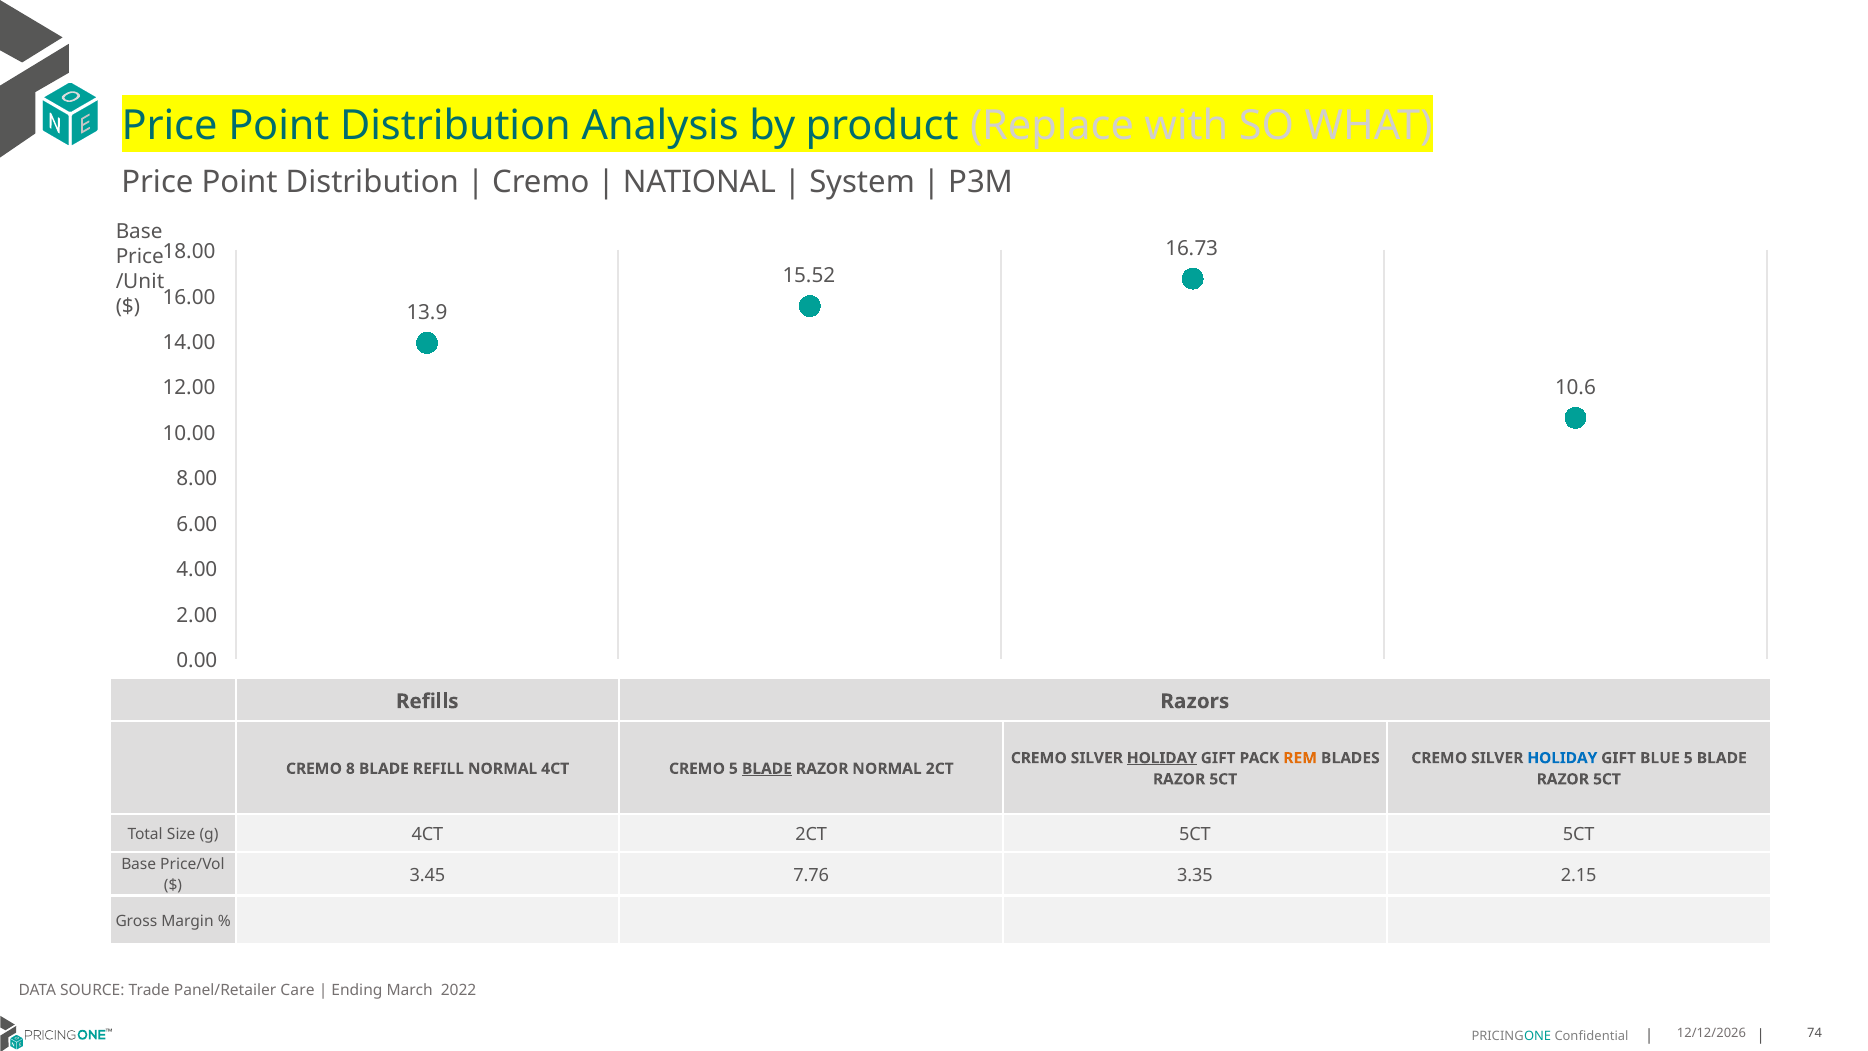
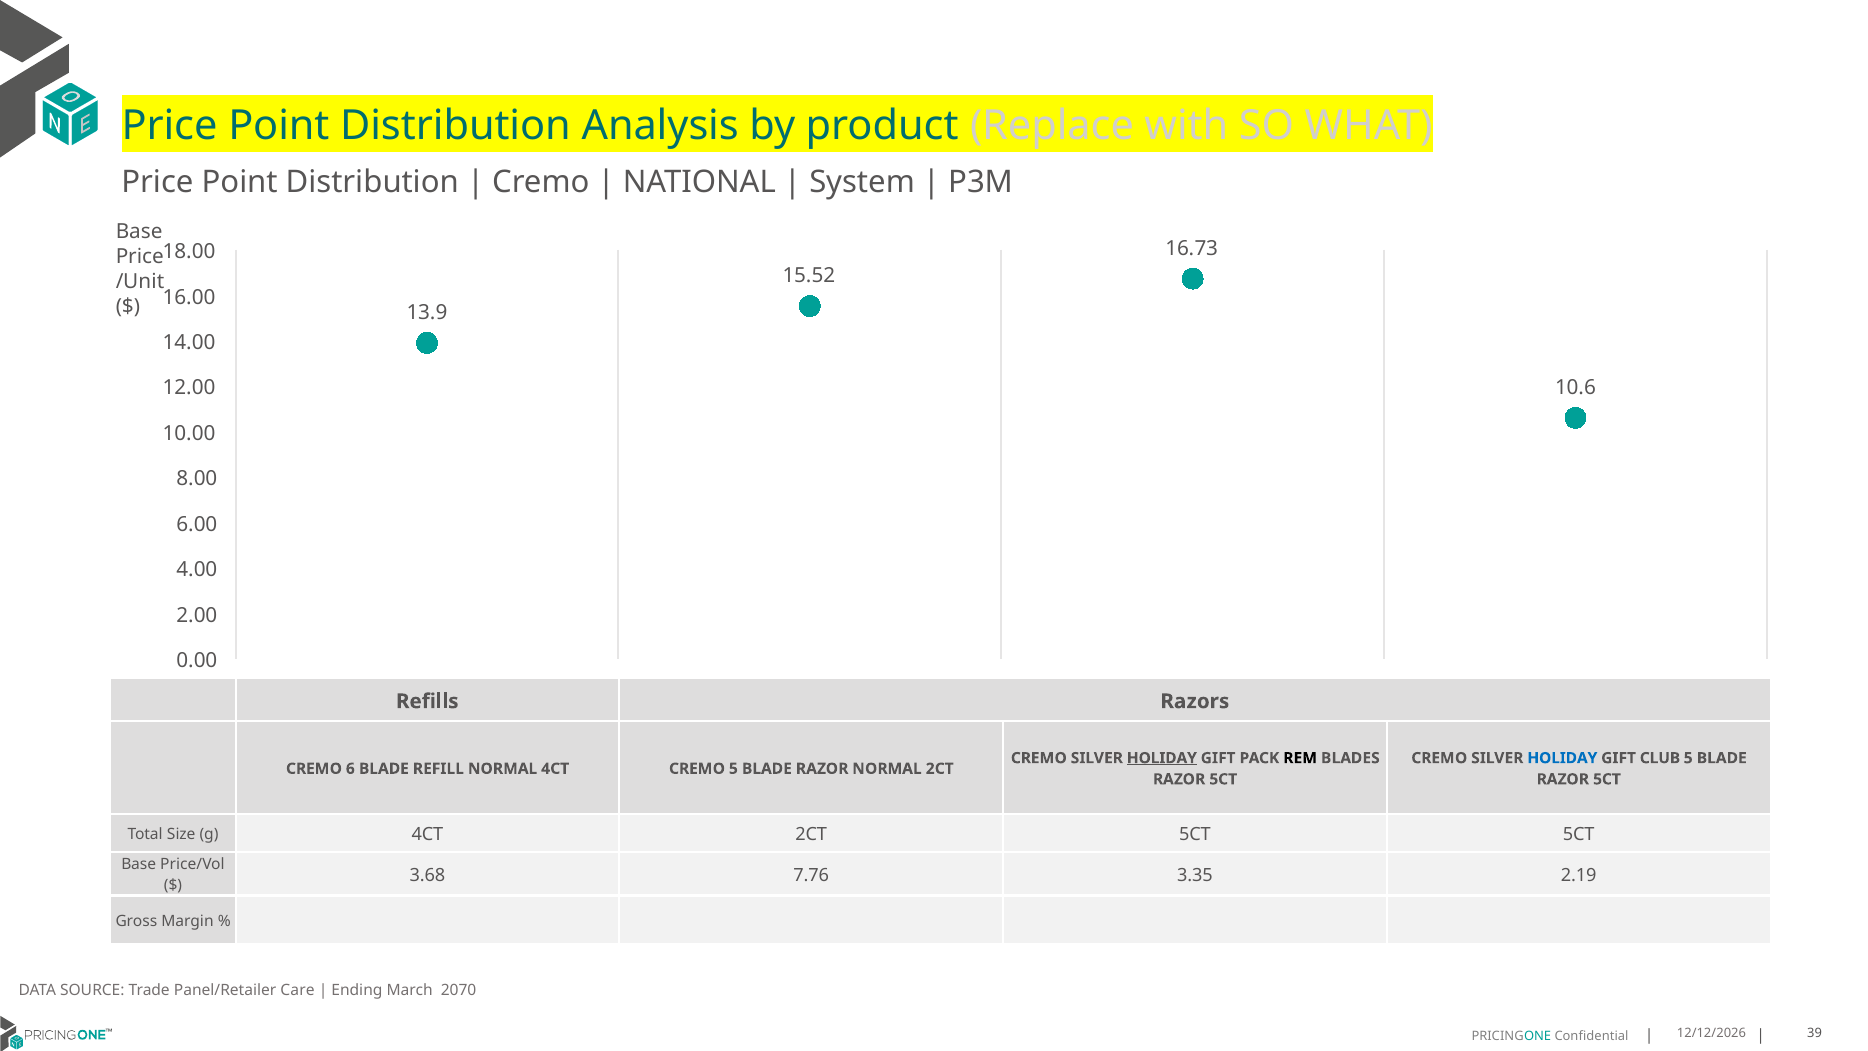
REM colour: orange -> black (1300, 758)
BLUE: BLUE -> CLUB (1660, 758)
8: 8 -> 6 (350, 769)
BLADE underline: present -> none (767, 769)
3.45: 3.45 -> 3.68 (428, 875)
2.15: 2.15 -> 2.19 (1579, 875)
2022: 2022 -> 2070 (459, 990)
74: 74 -> 39 (1815, 1033)
